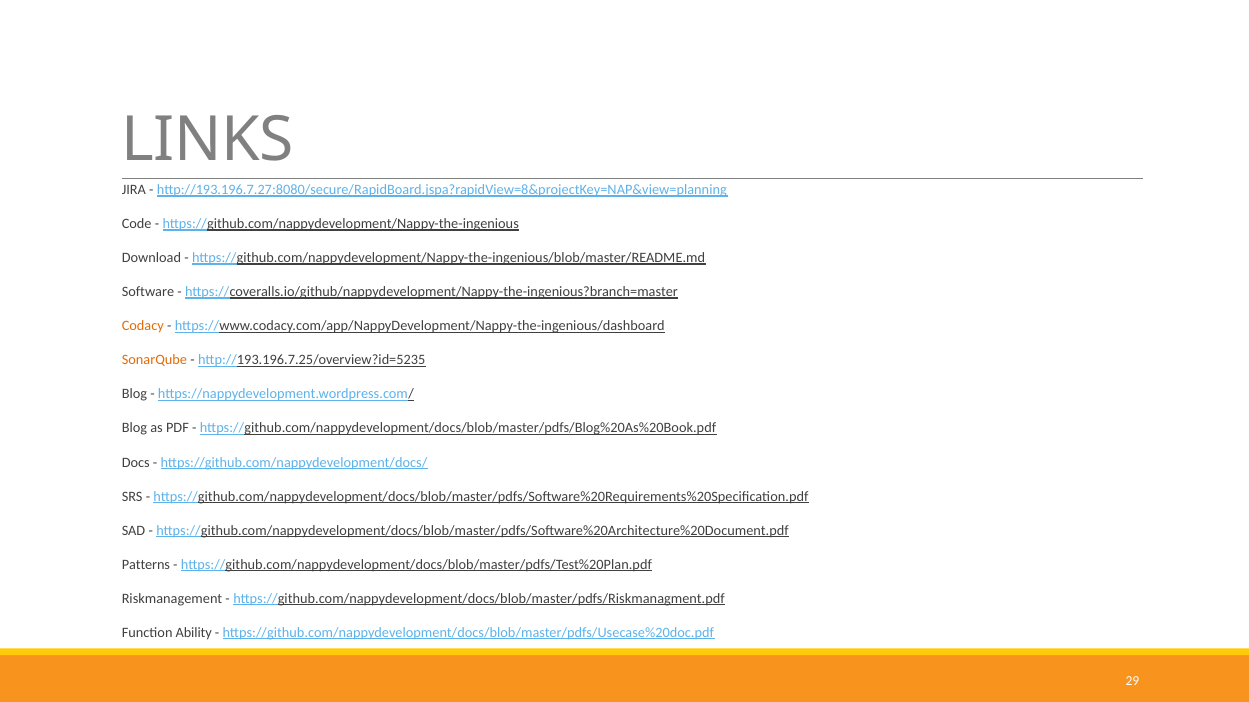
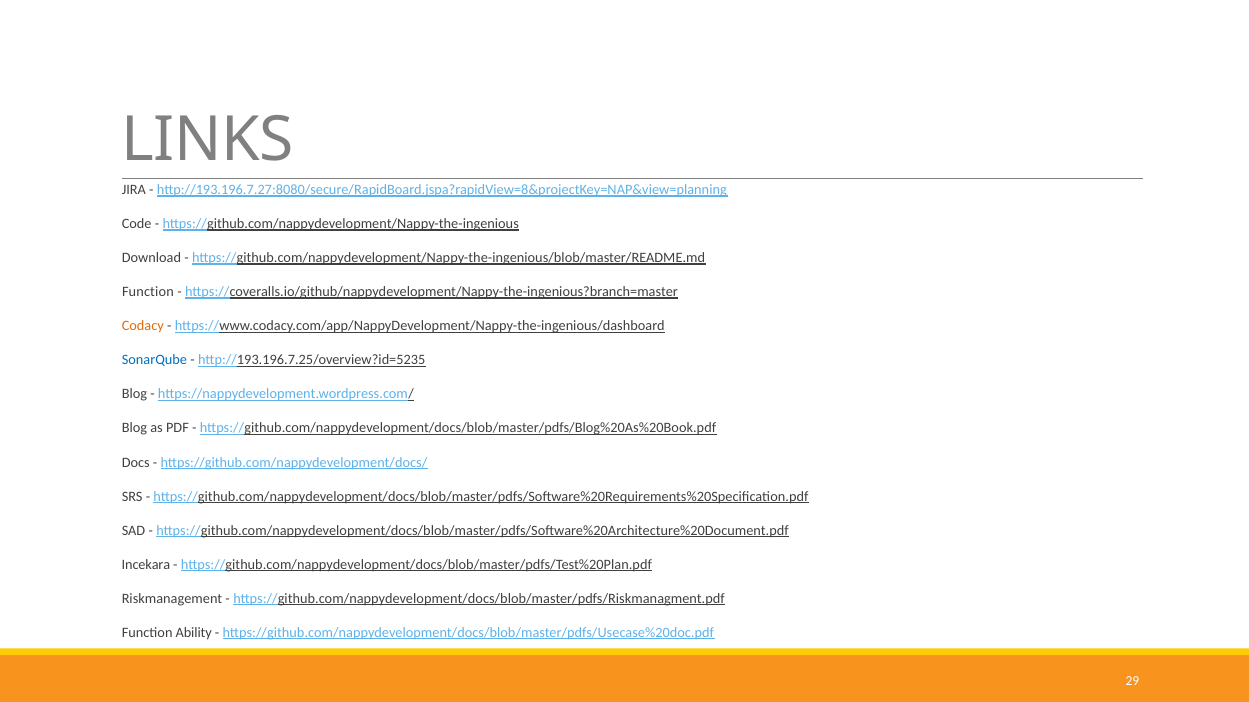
Software: Software -> Function (148, 292)
SonarQube colour: orange -> blue (154, 360)
Patterns: Patterns -> Incekara (146, 565)
